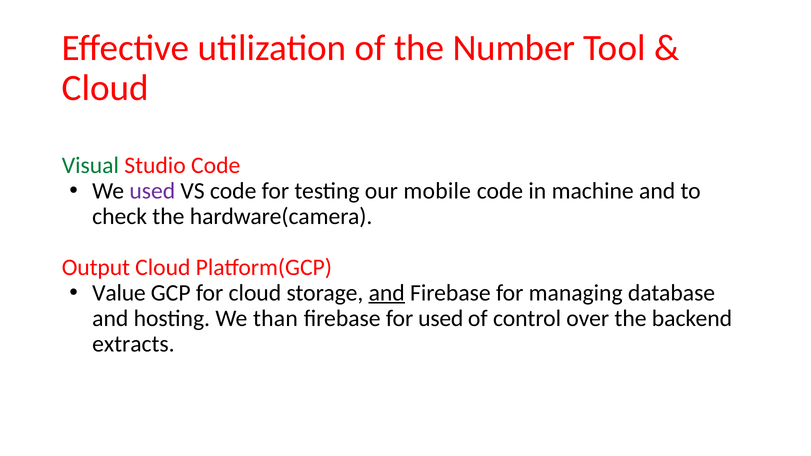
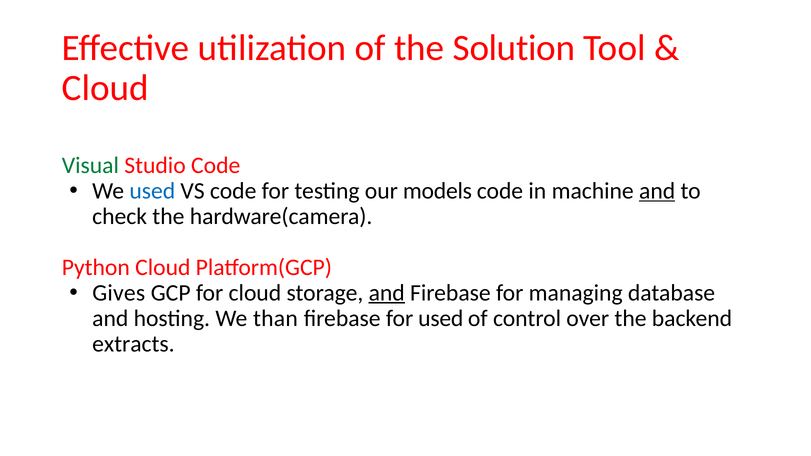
Number: Number -> Solution (514, 48)
used colour: purple -> blue (152, 191)
mobile: mobile -> models (437, 191)
and underline: none -> present (657, 191)
Output: Output -> Python (96, 267)
Value: Value -> Gives (119, 293)
